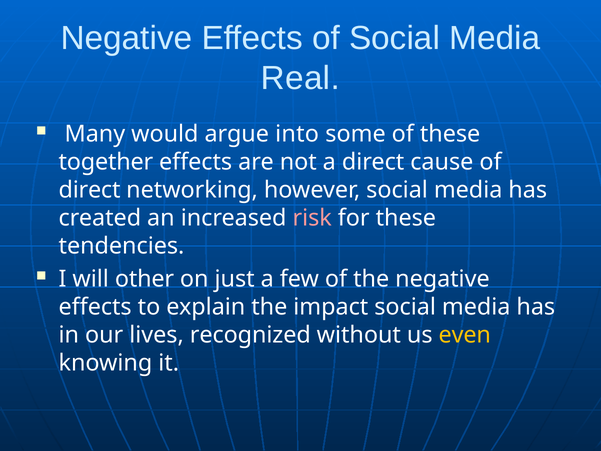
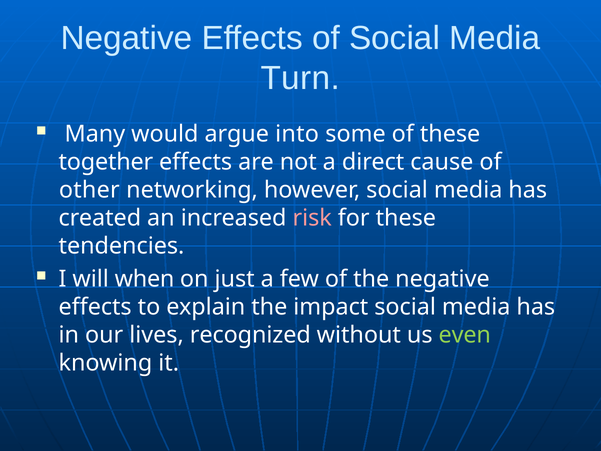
Real: Real -> Turn (300, 78)
direct: direct -> other (89, 190)
other: other -> when (145, 279)
even colour: yellow -> light green (465, 335)
